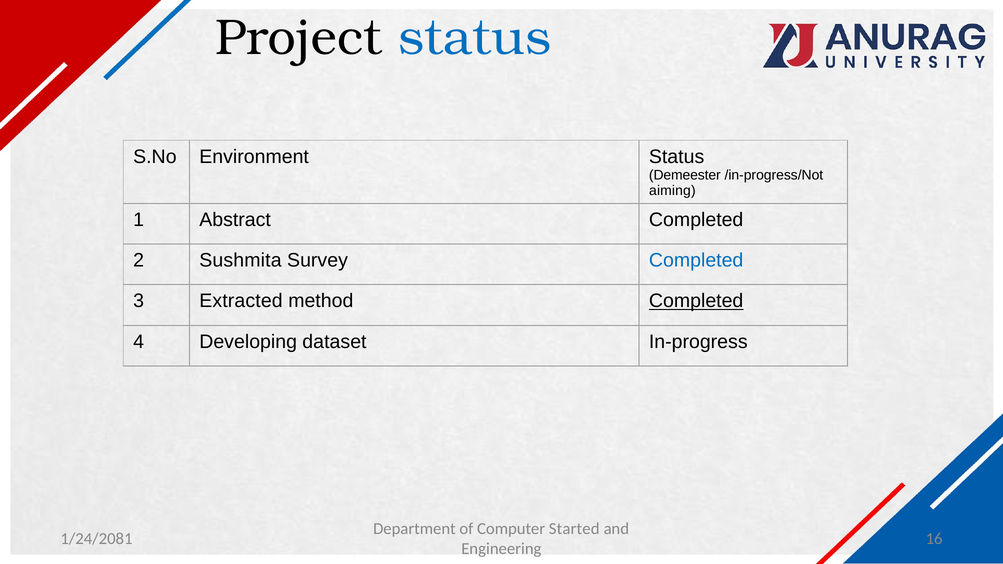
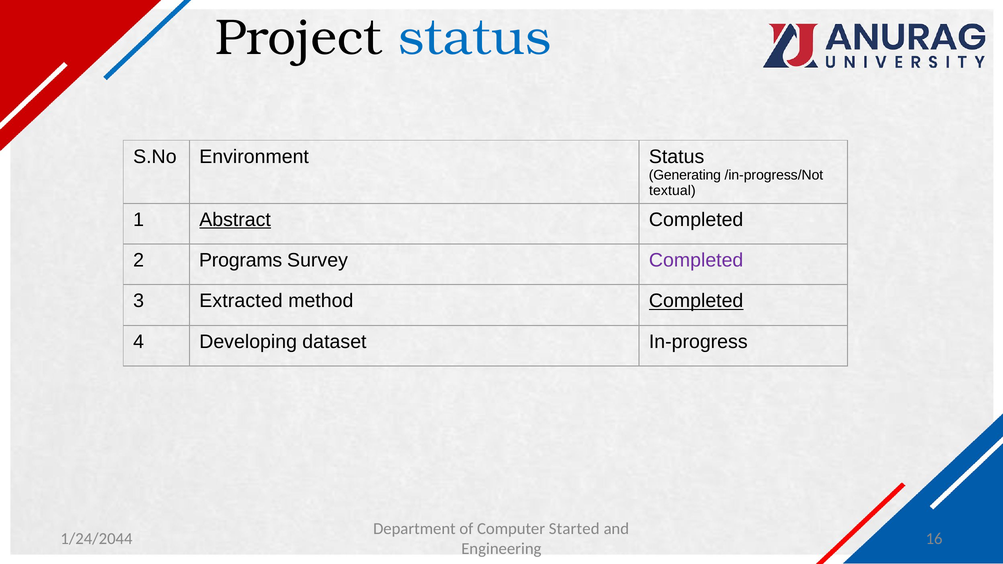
Demeester: Demeester -> Generating (685, 175)
aiming: aiming -> textual (672, 191)
Abstract underline: none -> present (235, 220)
Sushmita: Sushmita -> Programs (241, 260)
Completed colour: blue -> purple (696, 260)
1/24/2081: 1/24/2081 -> 1/24/2044 (96, 539)
